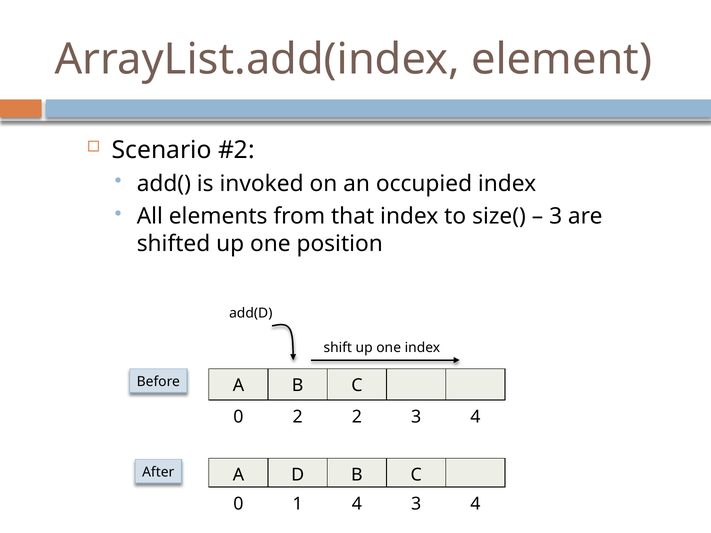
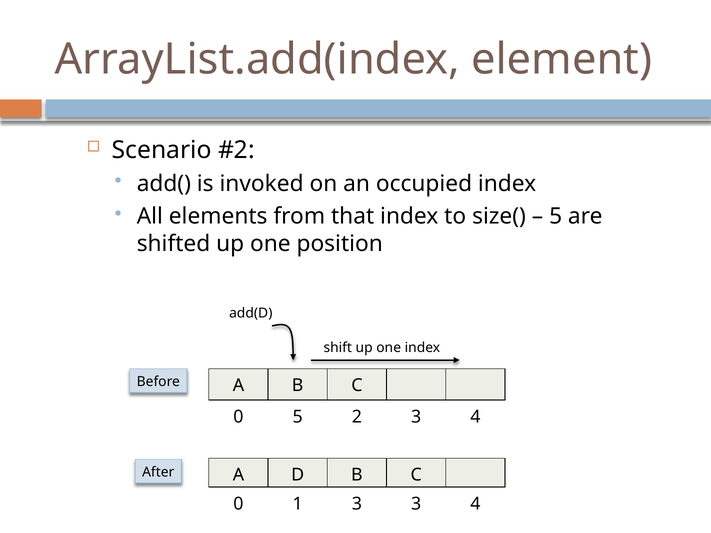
3: 3 -> 5 (556, 217)
0 2: 2 -> 5 (298, 417)
1 4: 4 -> 3 (357, 504)
